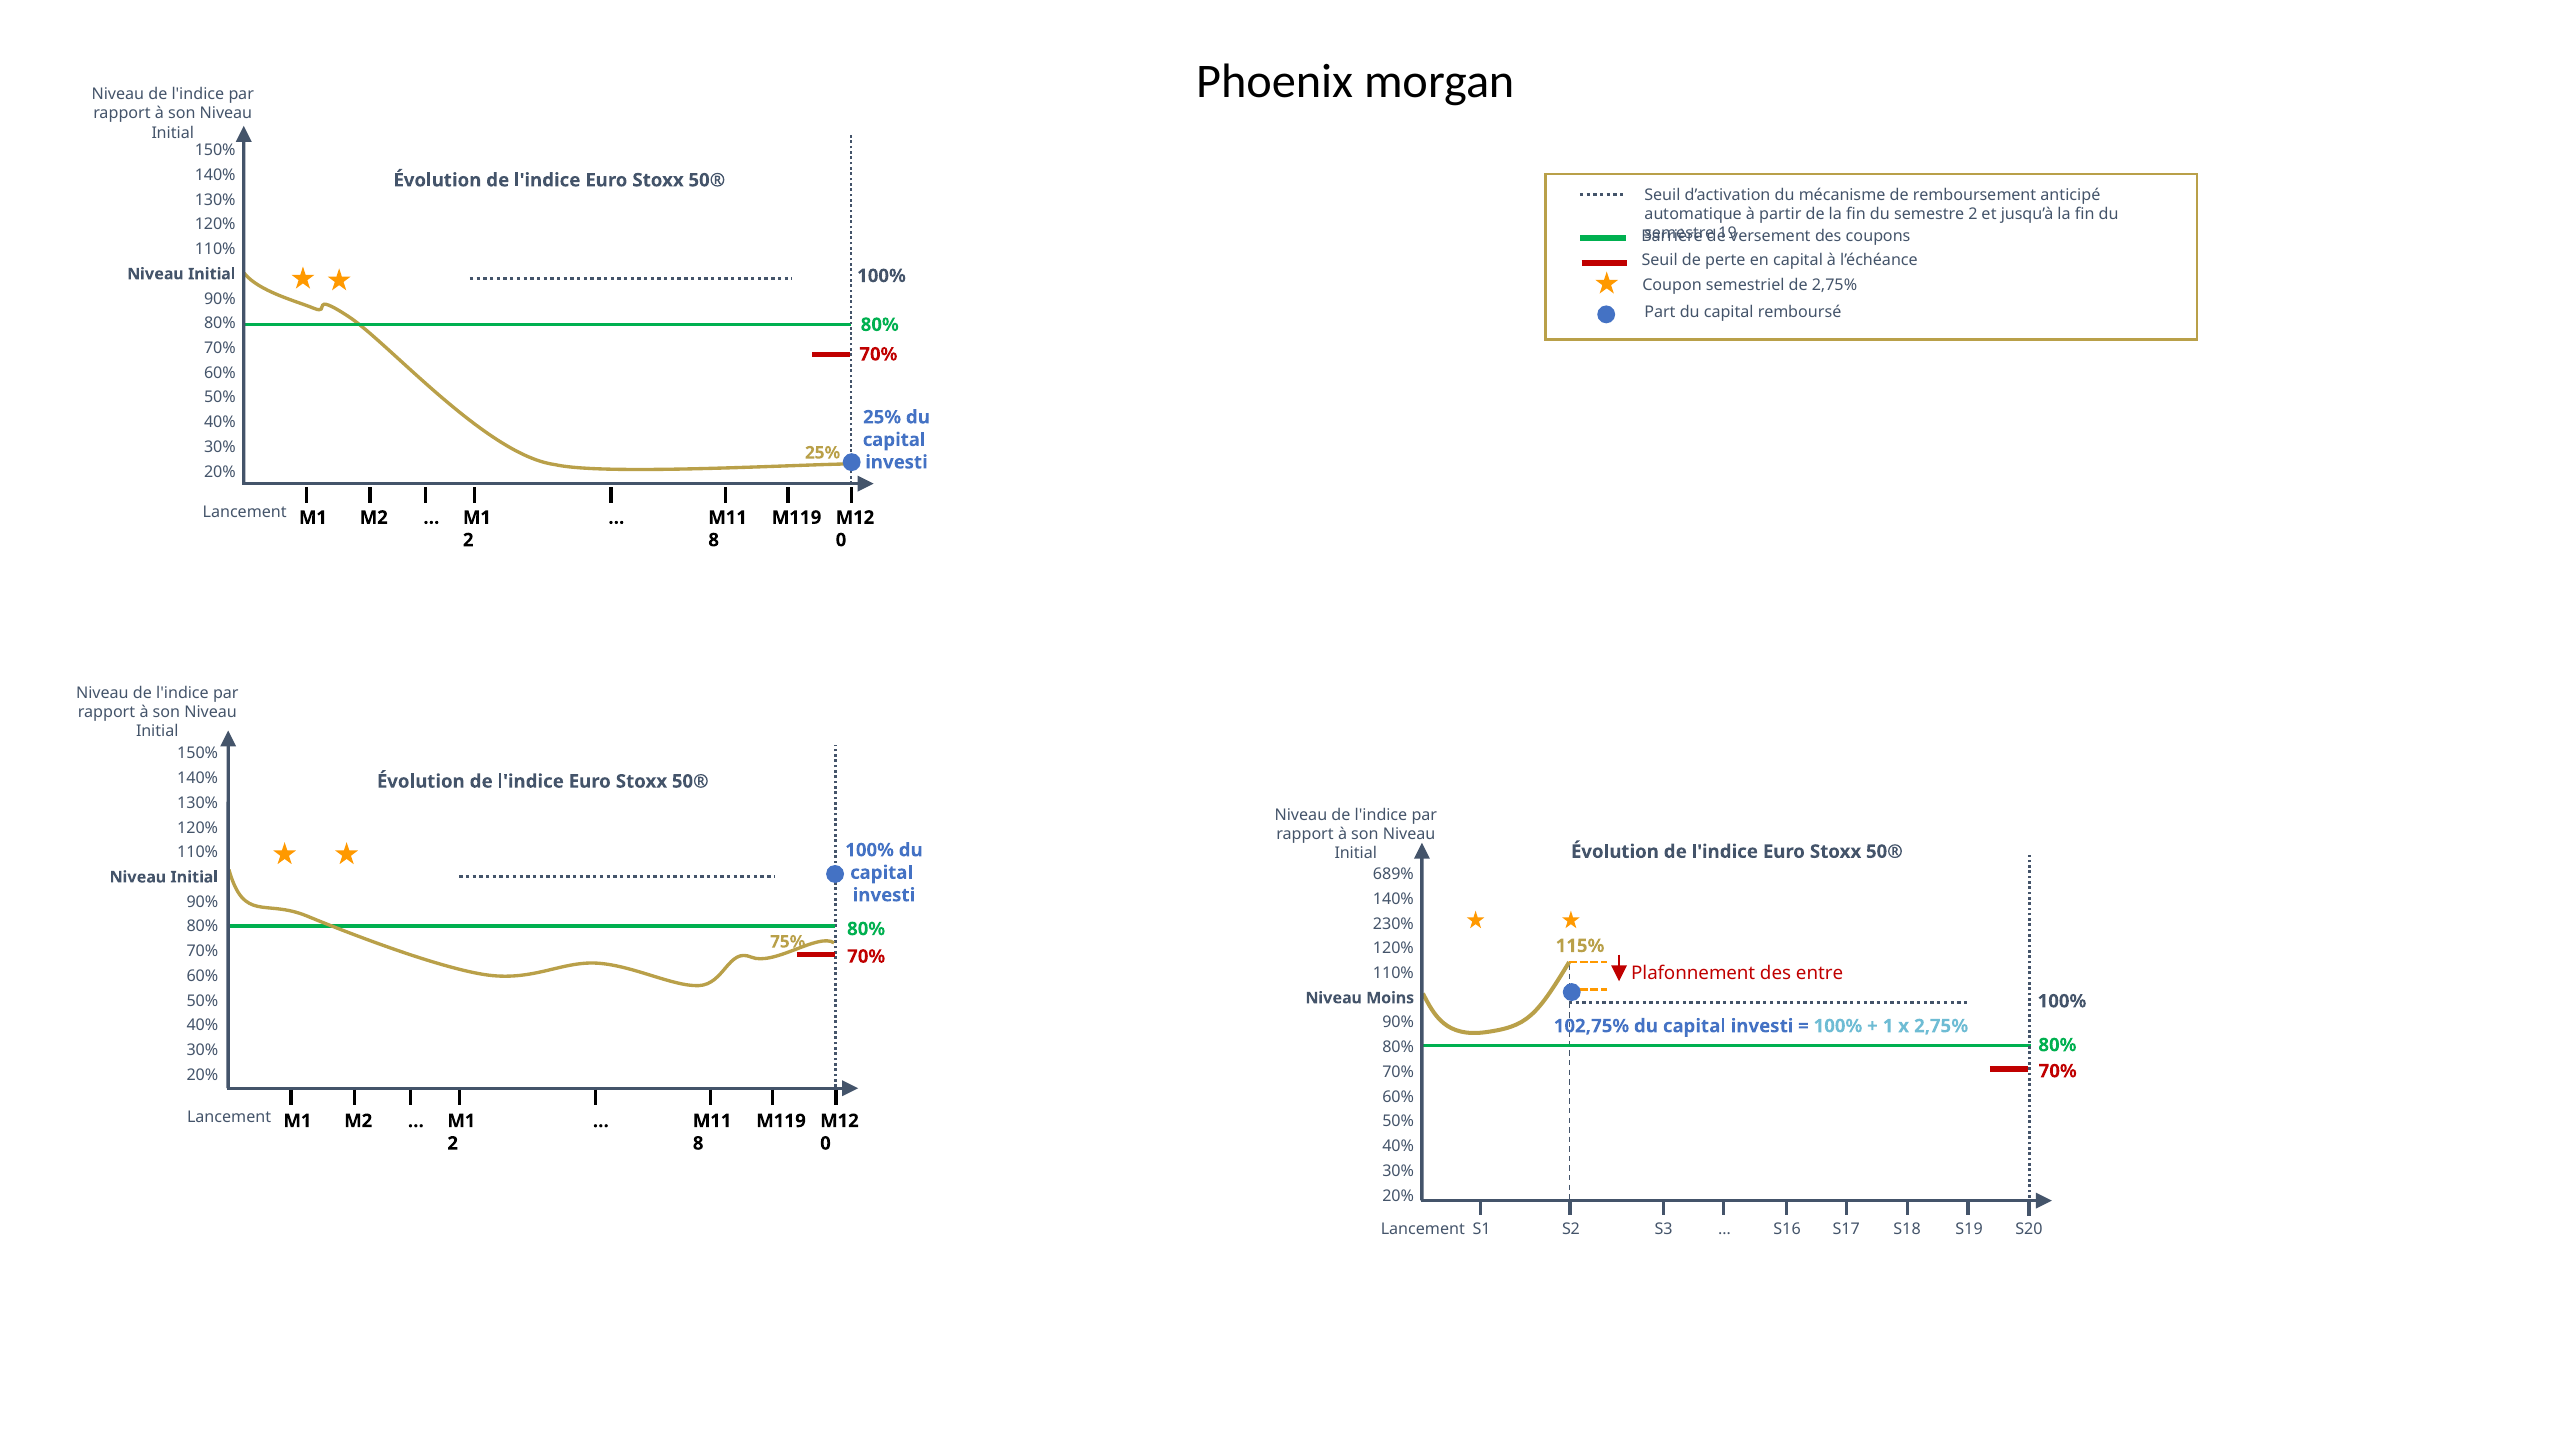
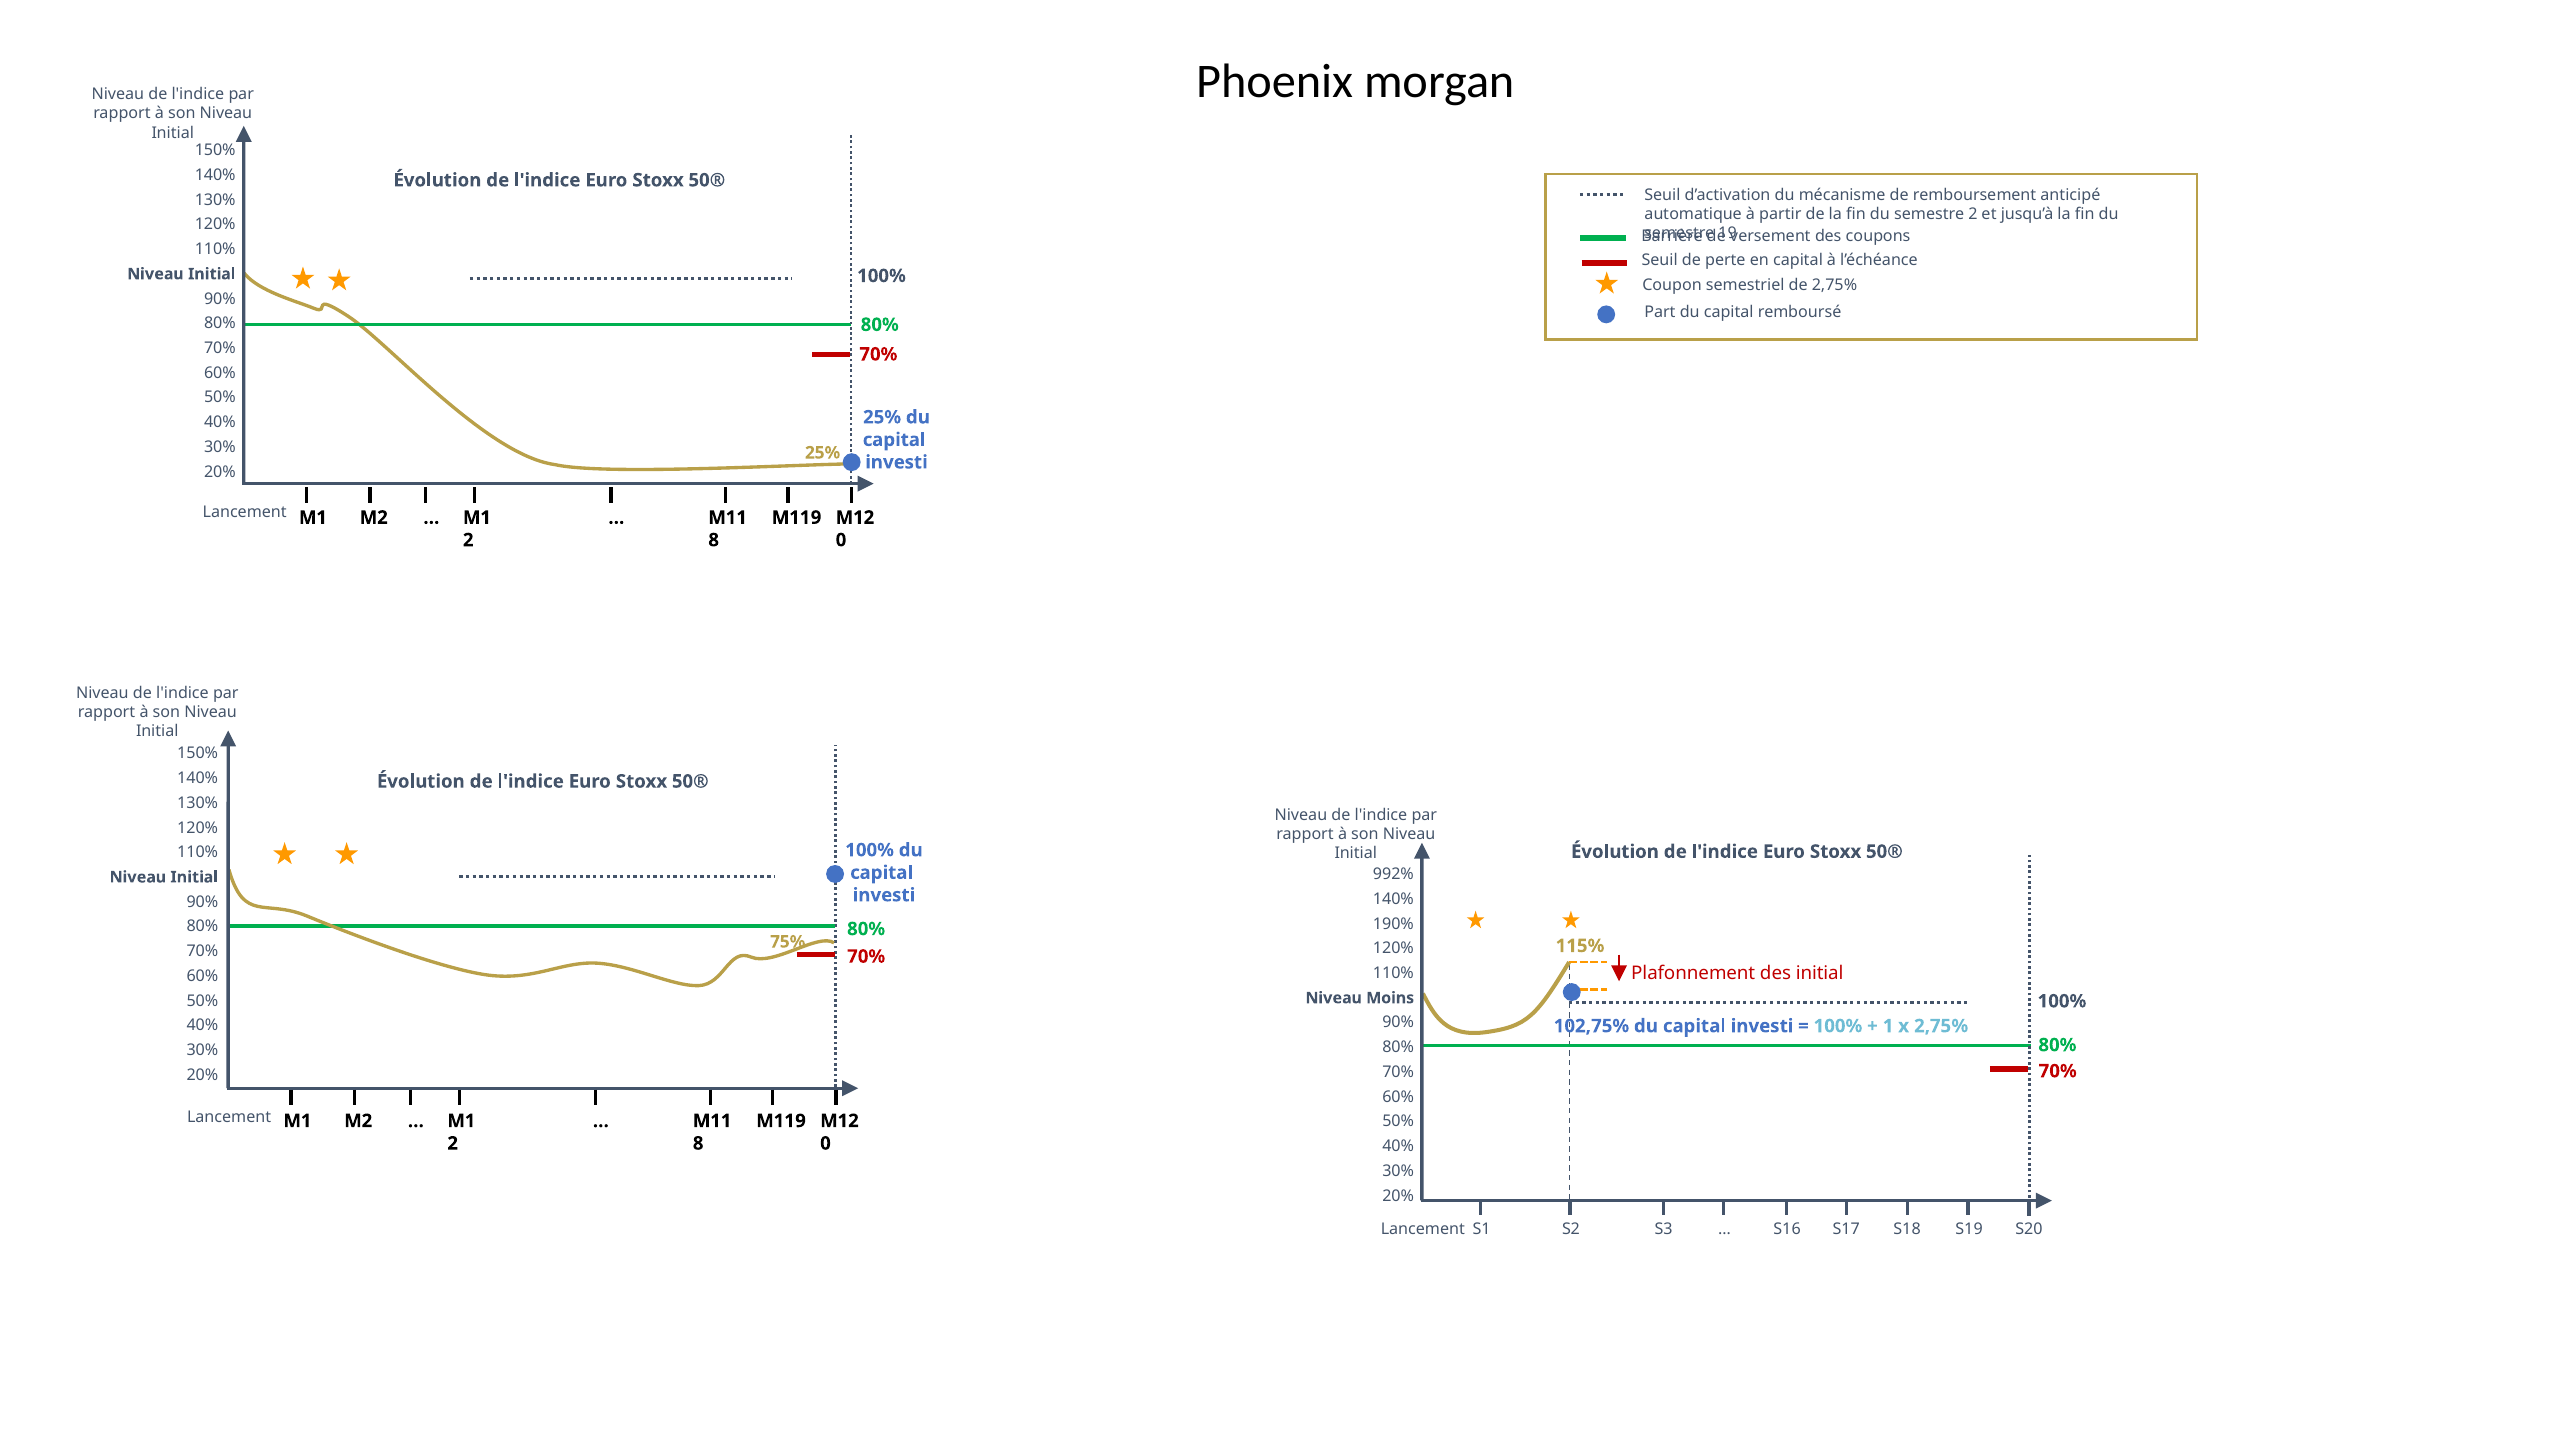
689%: 689% -> 992% (1393, 874)
230%: 230% -> 190% (1393, 924)
des entre: entre -> initial (1820, 973)
